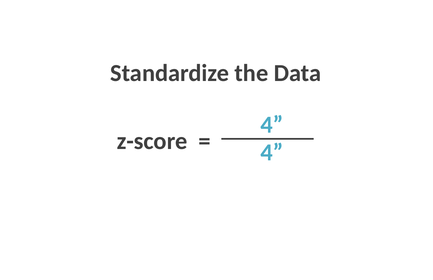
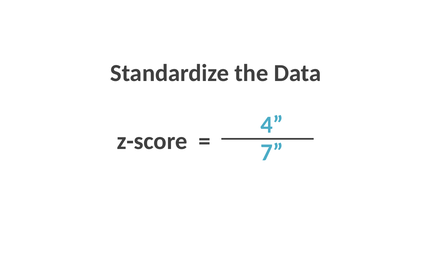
4: 4 -> 7 (272, 153)
